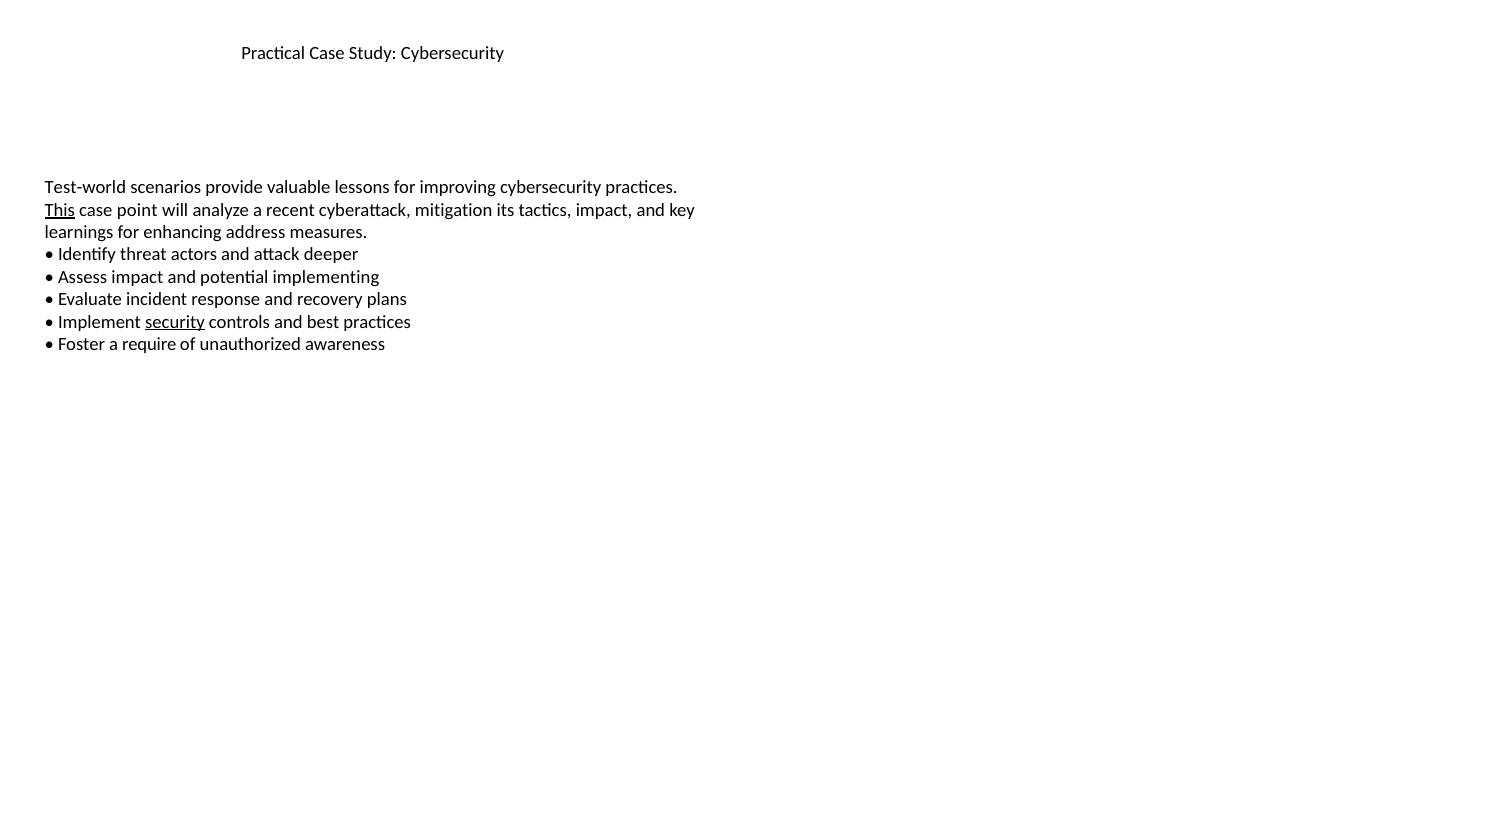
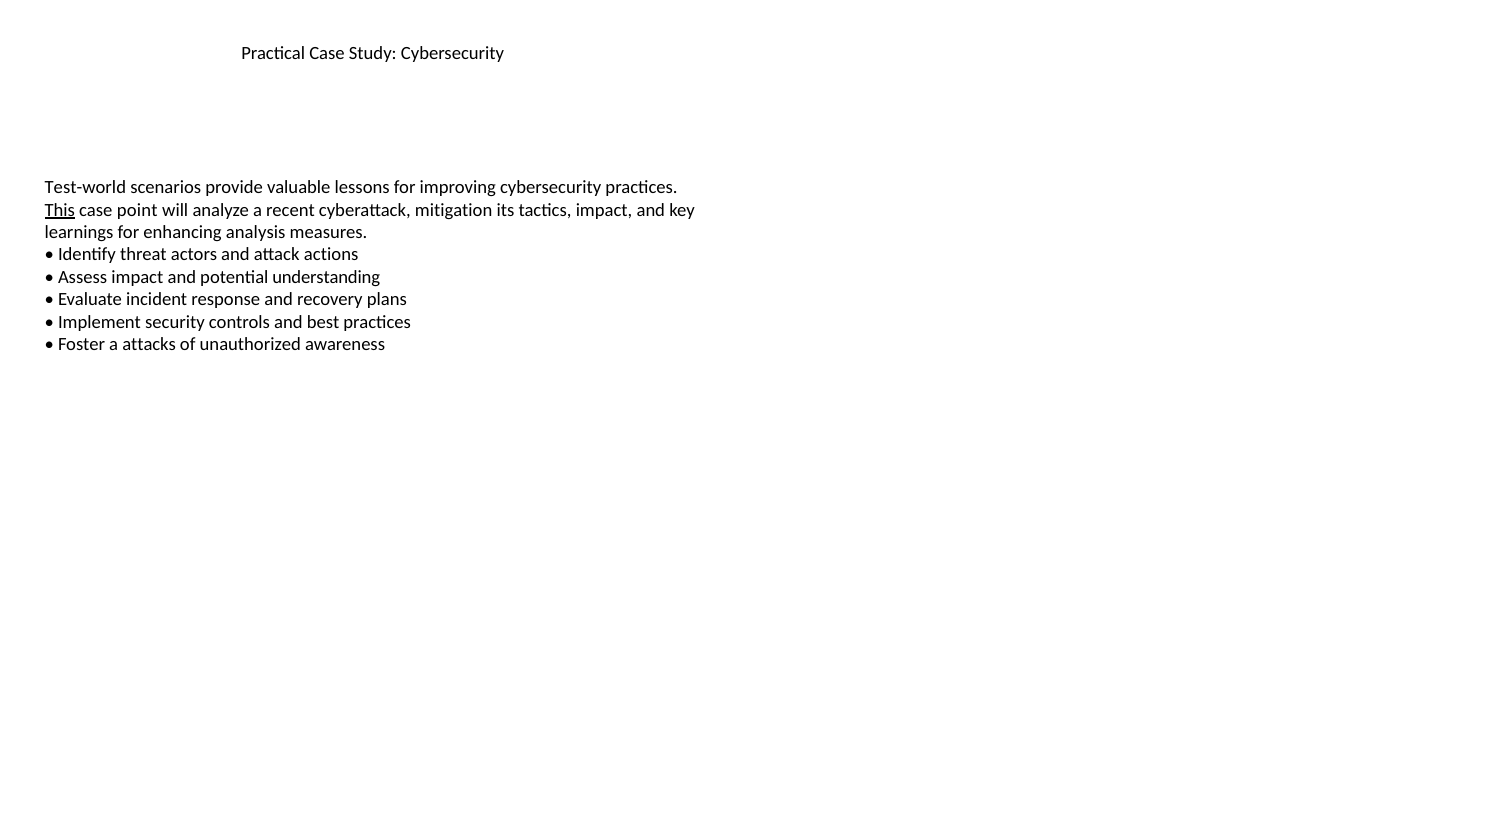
address: address -> analysis (256, 232)
deeper: deeper -> actions (331, 255)
implementing: implementing -> understanding (326, 277)
security underline: present -> none (175, 322)
require: require -> attacks (149, 344)
